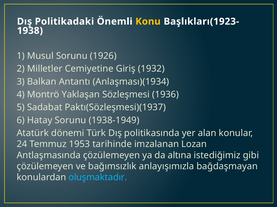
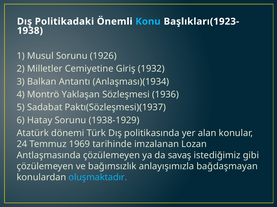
Konu colour: yellow -> light blue (148, 22)
1938-1949: 1938-1949 -> 1938-1929 (114, 121)
1953: 1953 -> 1969 (80, 145)
altına: altına -> savaş (180, 156)
